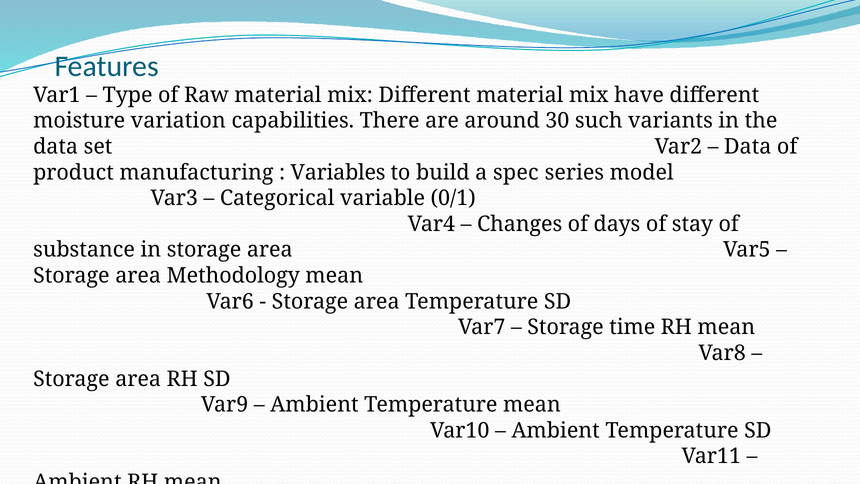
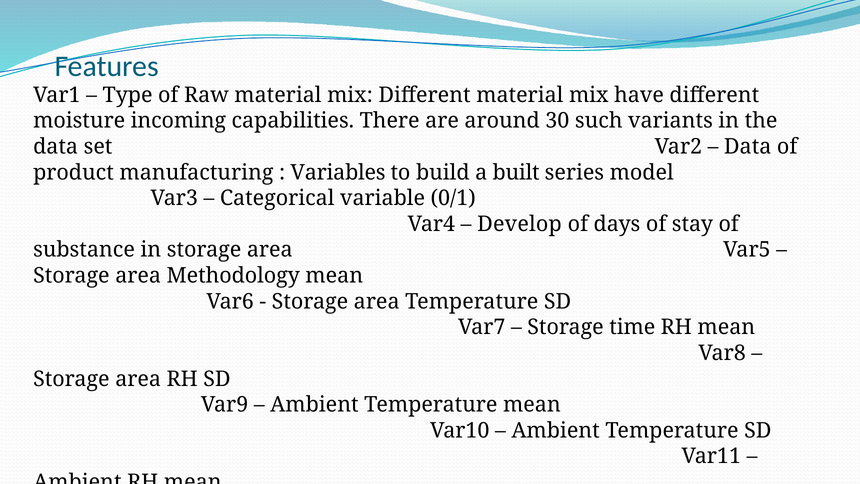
variation: variation -> incoming (178, 121)
spec: spec -> built (516, 172)
Changes: Changes -> Develop (519, 224)
